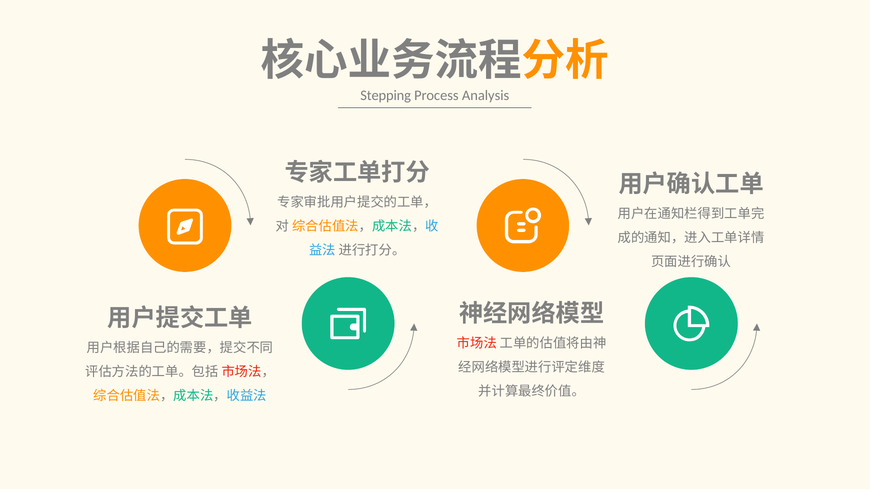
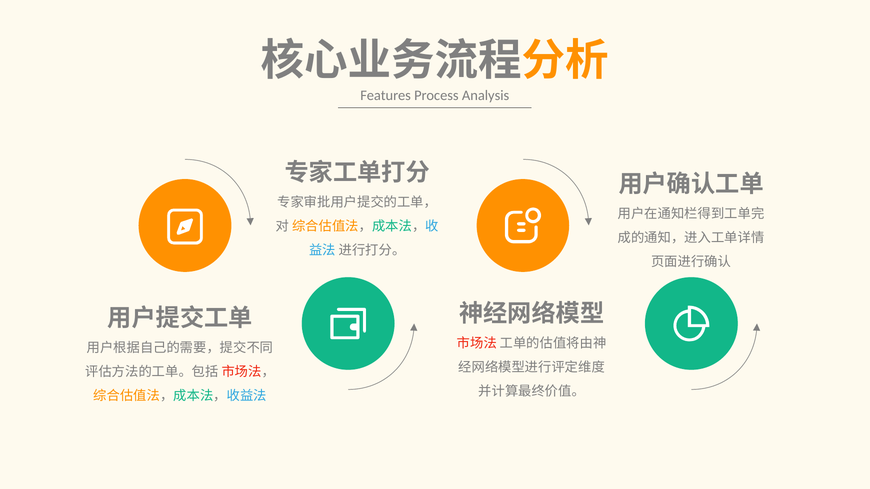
Stepping: Stepping -> Features (386, 96)
